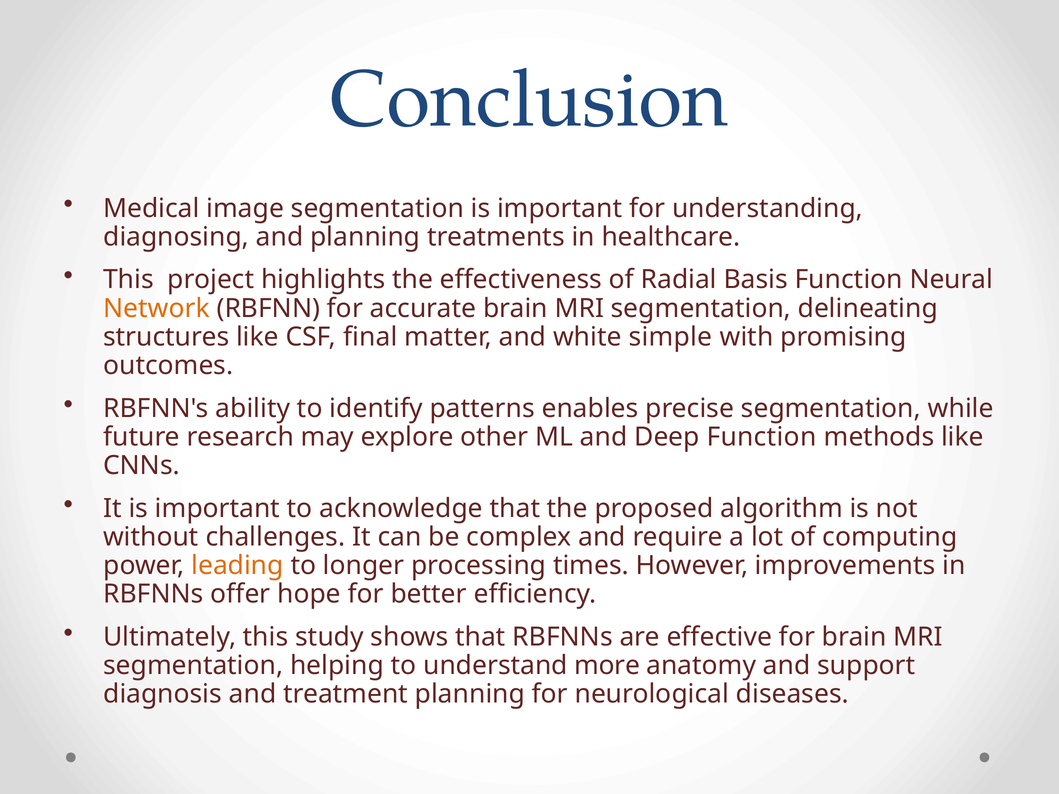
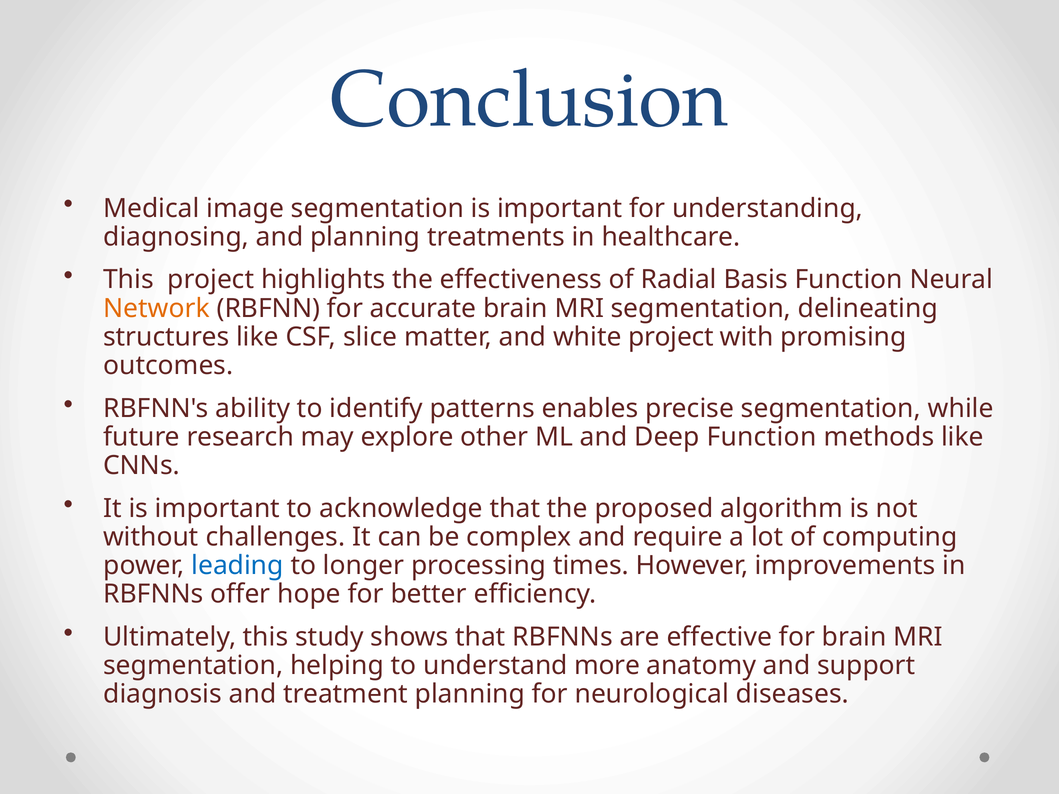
final: final -> slice (370, 337)
white simple: simple -> project (671, 337)
leading colour: orange -> blue (237, 566)
